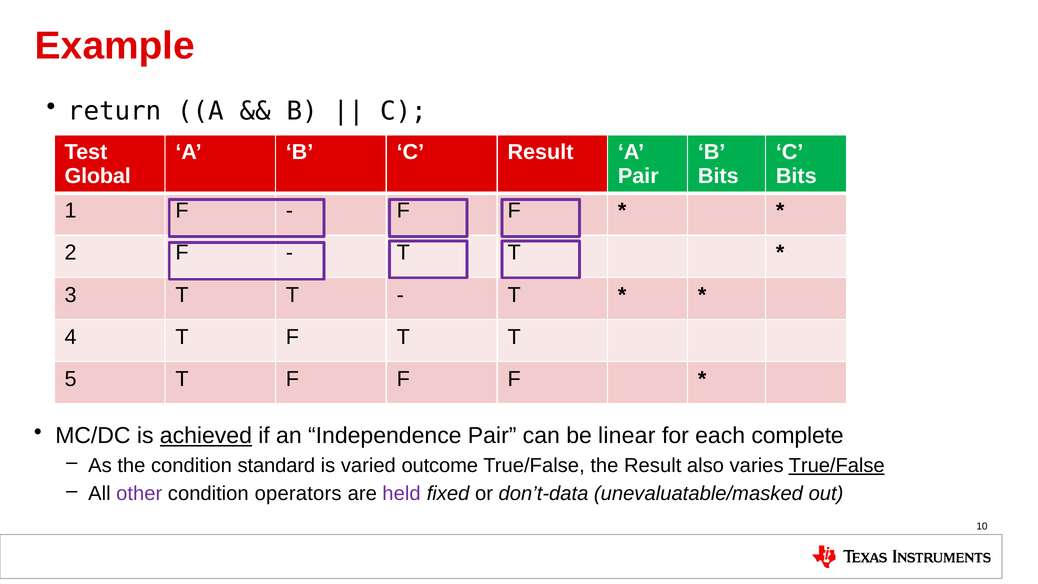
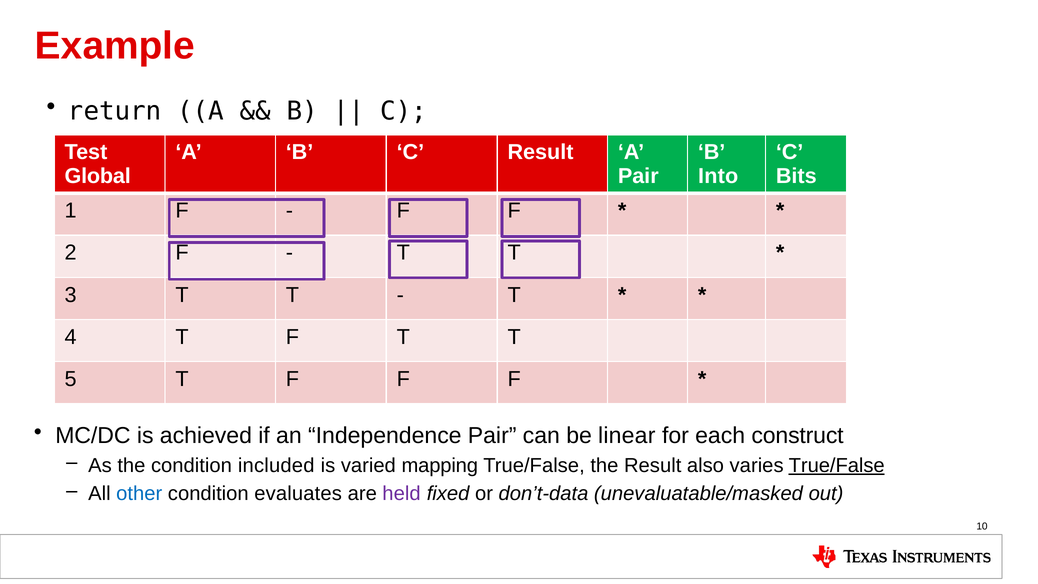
Bits: Bits -> Into (718, 176)
achieved underline: present -> none (206, 436)
complete: complete -> construct (798, 436)
standard: standard -> included (276, 465)
outcome: outcome -> mapping (440, 465)
other colour: purple -> blue (139, 494)
operators: operators -> evaluates (298, 494)
